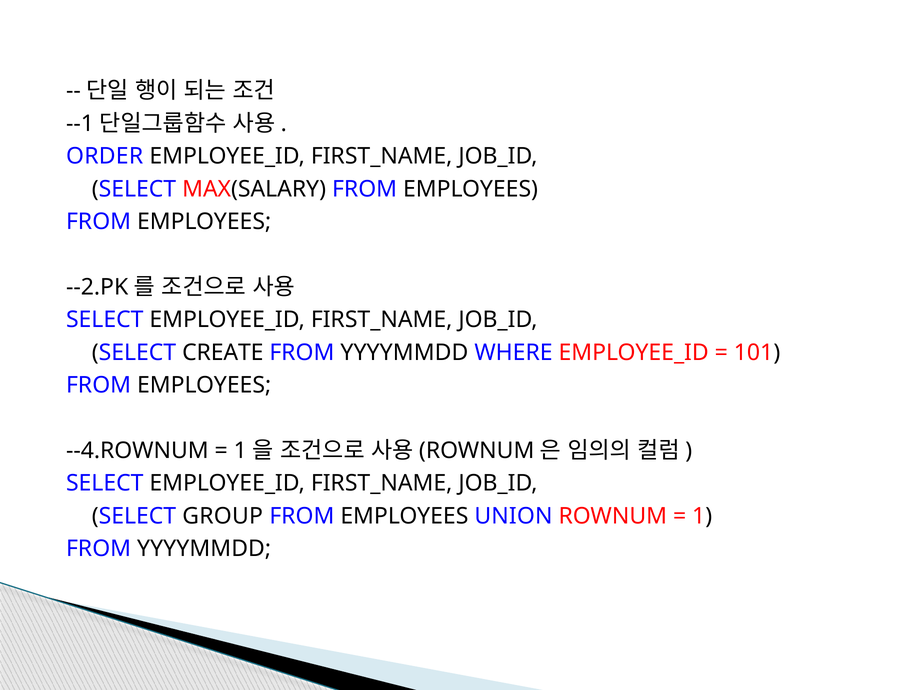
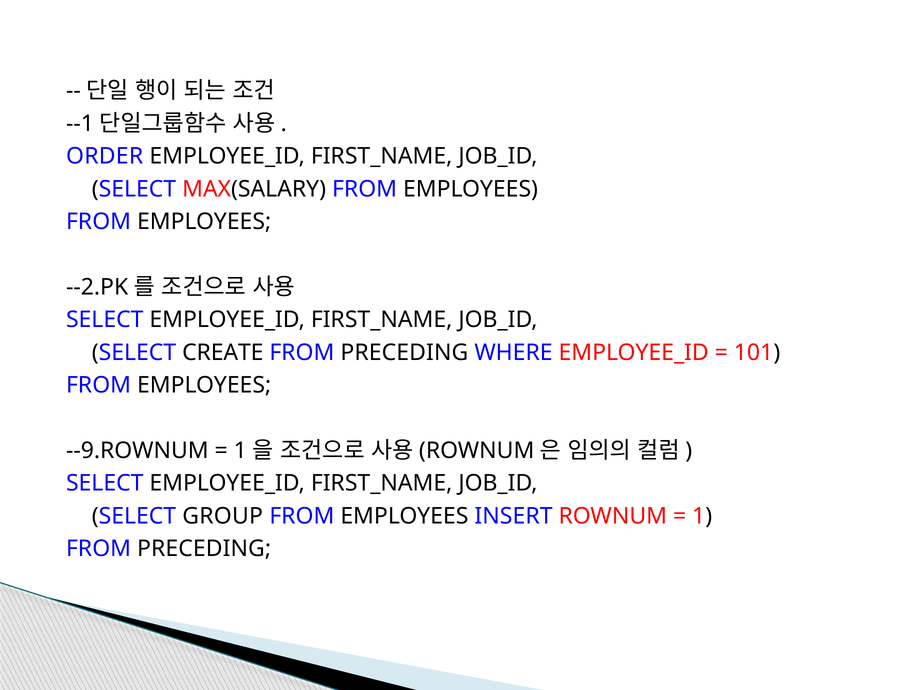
YYYYMMDD: YYYYMMDD -> PRECEDING (404, 353)
--4.ROWNUM: --4.ROWNUM -> --9.ROWNUM (137, 451)
UNION: UNION -> INSERT (514, 516)
YYYYMMDD: YYYYMMDD -> PRECEDING (204, 549)
